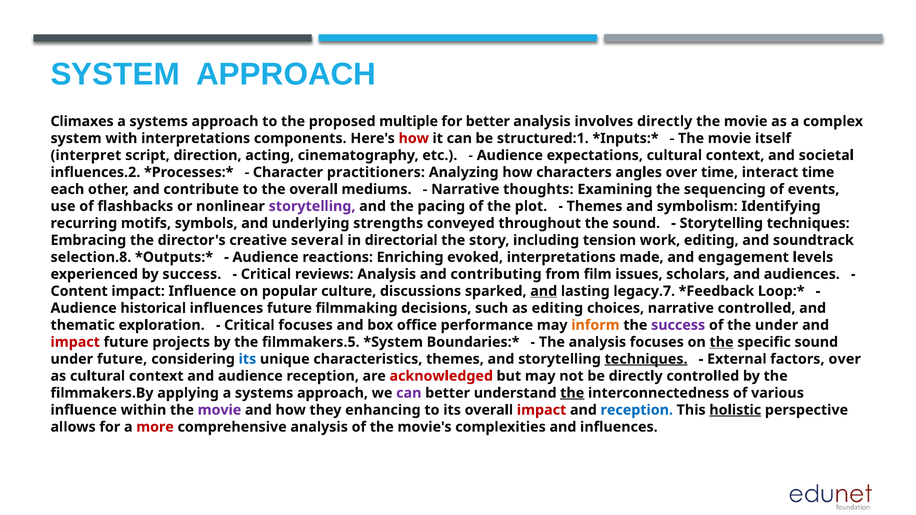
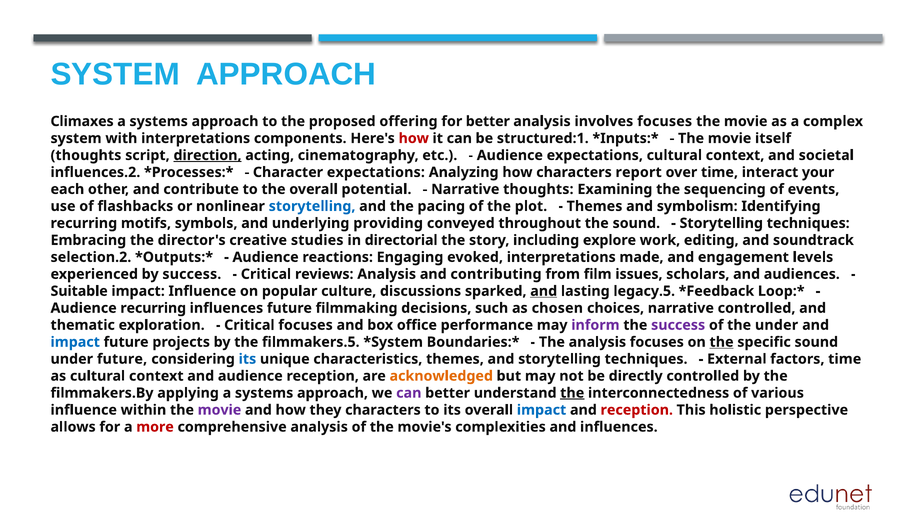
multiple: multiple -> offering (408, 121)
involves directly: directly -> focuses (665, 121)
interpret: interpret -> thoughts (86, 155)
direction underline: none -> present (207, 155)
Character practitioners: practitioners -> expectations (376, 172)
angles: angles -> report (639, 172)
interact time: time -> your (818, 172)
mediums: mediums -> potential (377, 189)
storytelling colour: purple -> blue (312, 206)
strengths: strengths -> providing (388, 223)
several: several -> studies (317, 240)
tension: tension -> explore (609, 240)
selection.8: selection.8 -> selection.2 (91, 257)
Enriching: Enriching -> Engaging (410, 257)
Content: Content -> Suitable (79, 291)
legacy.7: legacy.7 -> legacy.5 (644, 291)
Audience historical: historical -> recurring (153, 308)
as editing: editing -> chosen (557, 308)
inform colour: orange -> purple (595, 325)
impact colour: red -> blue (75, 342)
techniques underline: present -> none (646, 359)
factors over: over -> time (845, 359)
acknowledged colour: red -> orange (441, 376)
they enhancing: enhancing -> characters (383, 410)
impact colour: red -> blue (542, 410)
reception colour: blue -> red (637, 410)
holistic underline: present -> none (735, 410)
